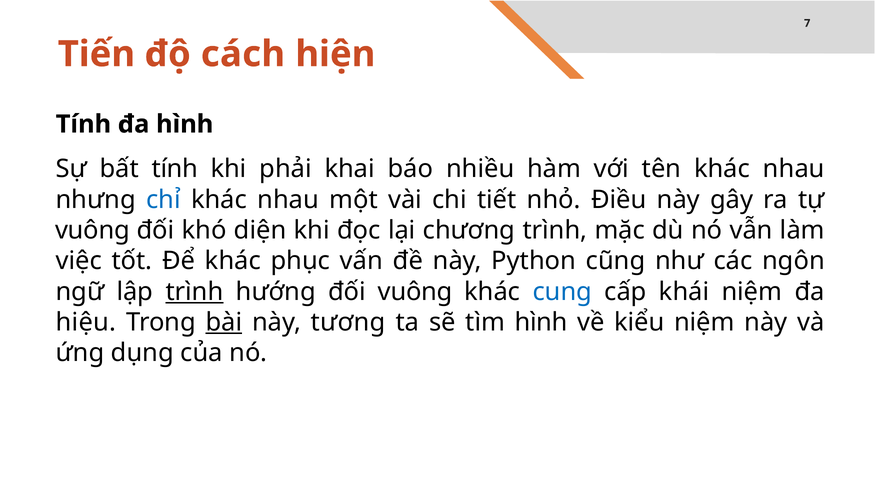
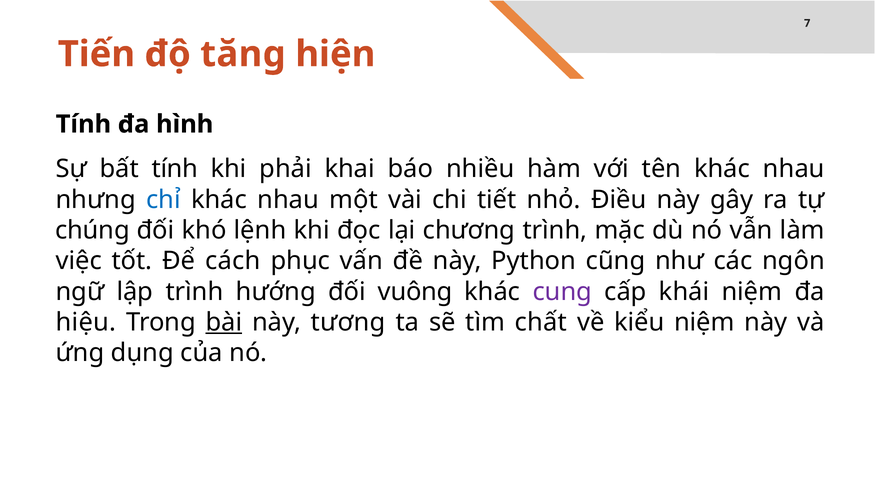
cách: cách -> tăng (243, 54)
vuông: vuông -> chúng (93, 230)
diện: diện -> lệnh (260, 230)
Để khác: khác -> cách (233, 261)
trình underline: present -> none (195, 292)
cung colour: blue -> purple (562, 292)
tìm hình: hình -> chất (541, 322)
